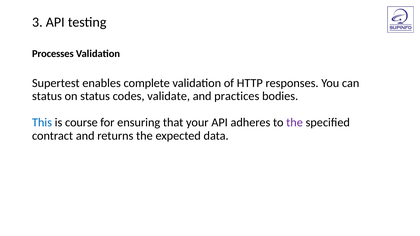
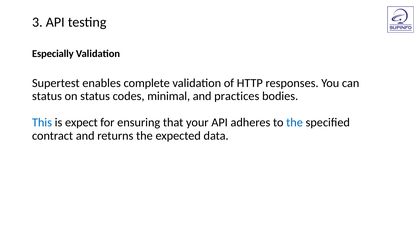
Processes: Processes -> Especially (53, 54)
validate: validate -> minimal (169, 96)
course: course -> expect (81, 123)
the colour: purple -> blue (295, 123)
